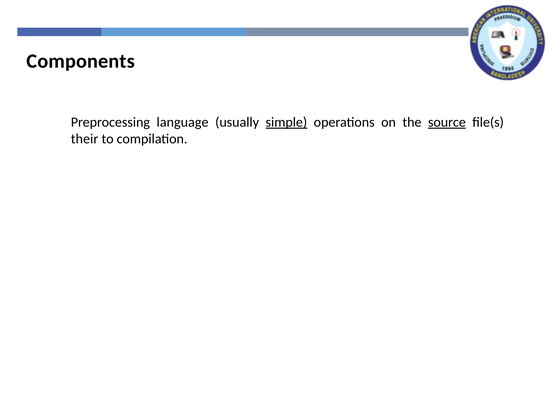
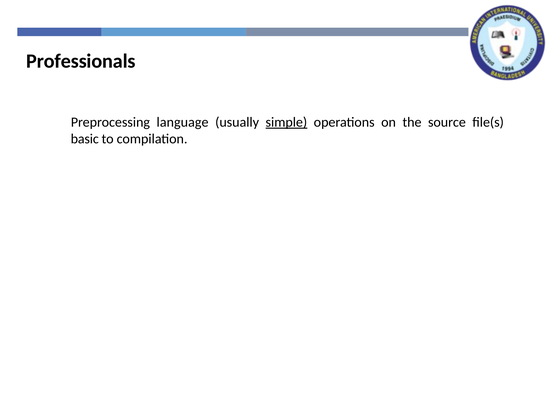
Components: Components -> Professionals (81, 61)
source underline: present -> none (447, 122)
their: their -> basic (85, 139)
